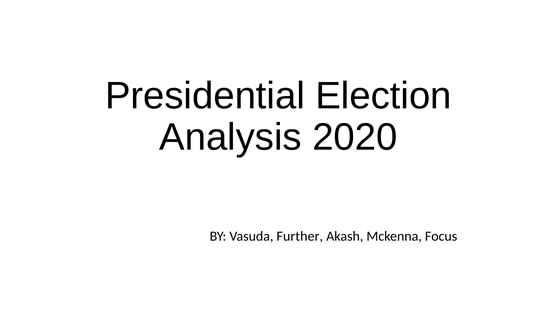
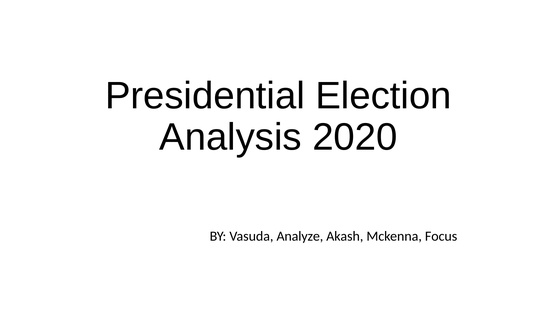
Further: Further -> Analyze (300, 237)
